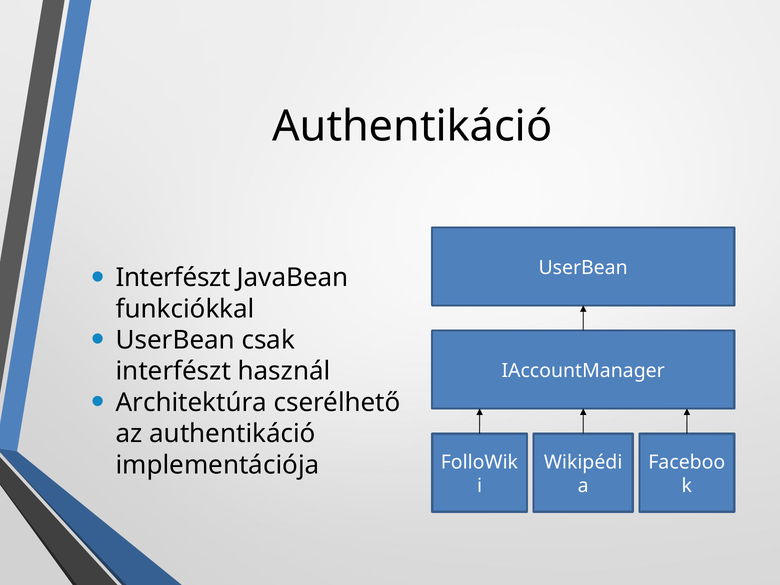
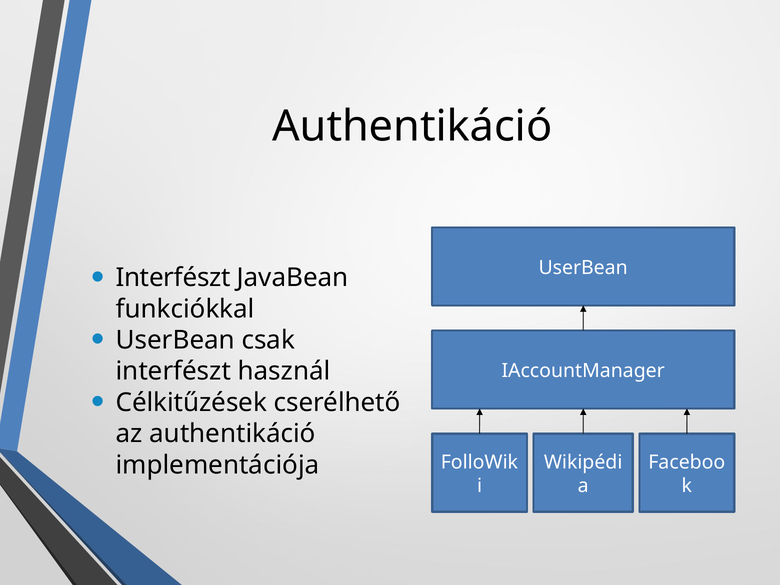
Architektúra: Architektúra -> Célkitűzések (191, 403)
